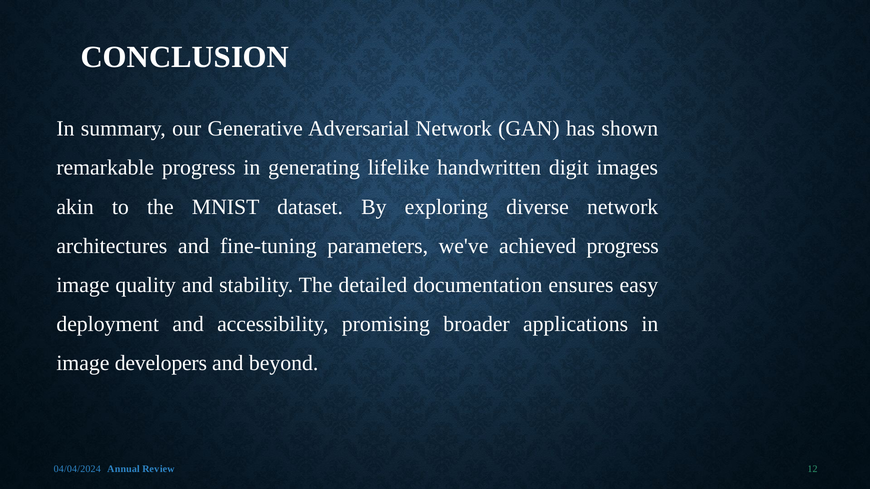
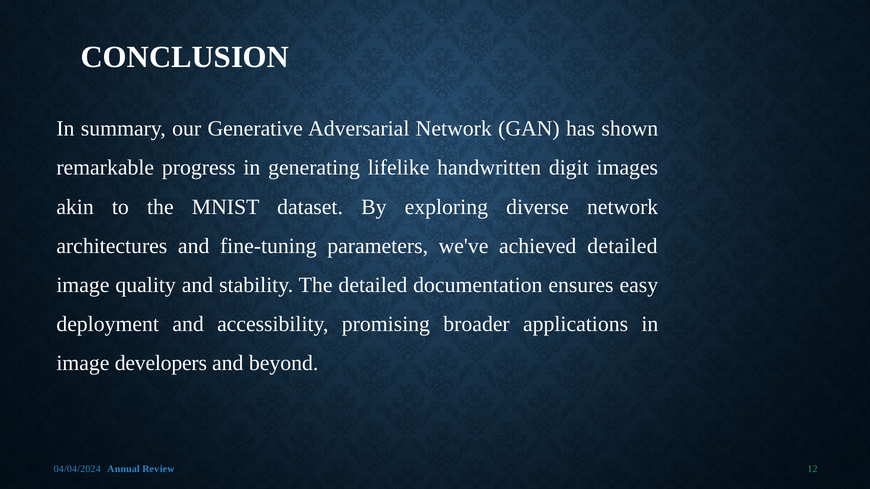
achieved progress: progress -> detailed (622, 246)
